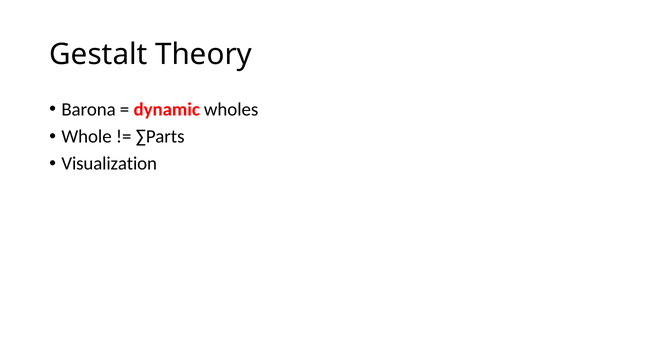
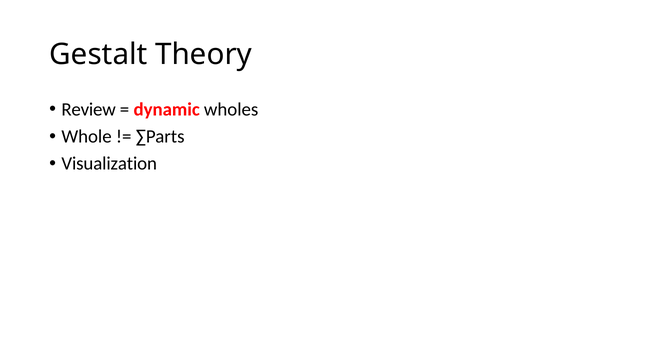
Barona: Barona -> Review (89, 109)
